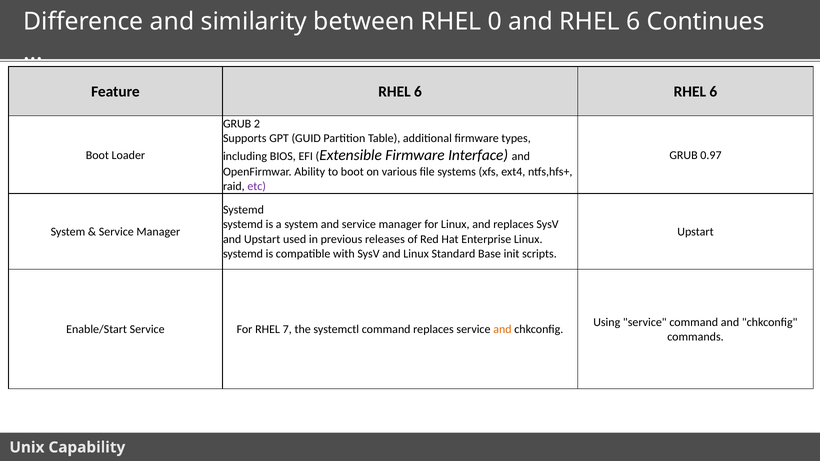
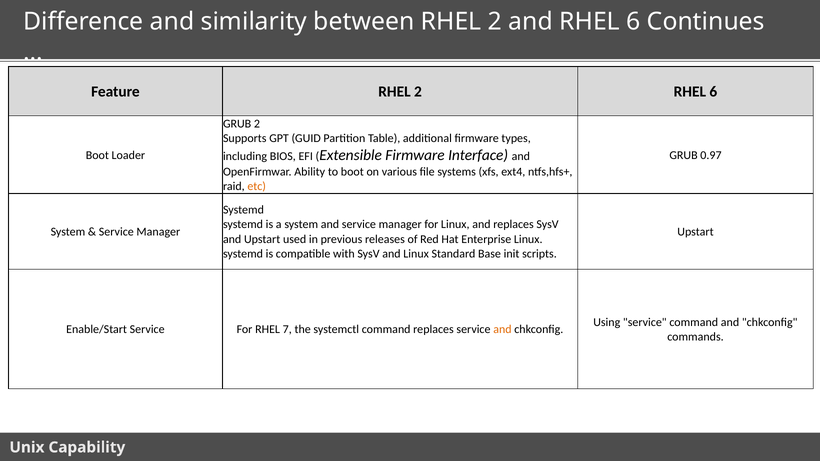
between RHEL 0: 0 -> 2 (495, 22)
Feature RHEL 6: 6 -> 2 (418, 92)
etc colour: purple -> orange (257, 186)
